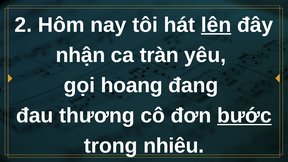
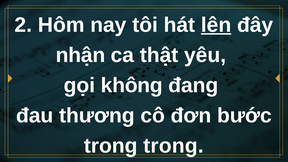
tràn: tràn -> thật (159, 55)
hoang: hoang -> không (132, 85)
bước underline: present -> none (244, 116)
trong nhiêu: nhiêu -> trong (174, 146)
